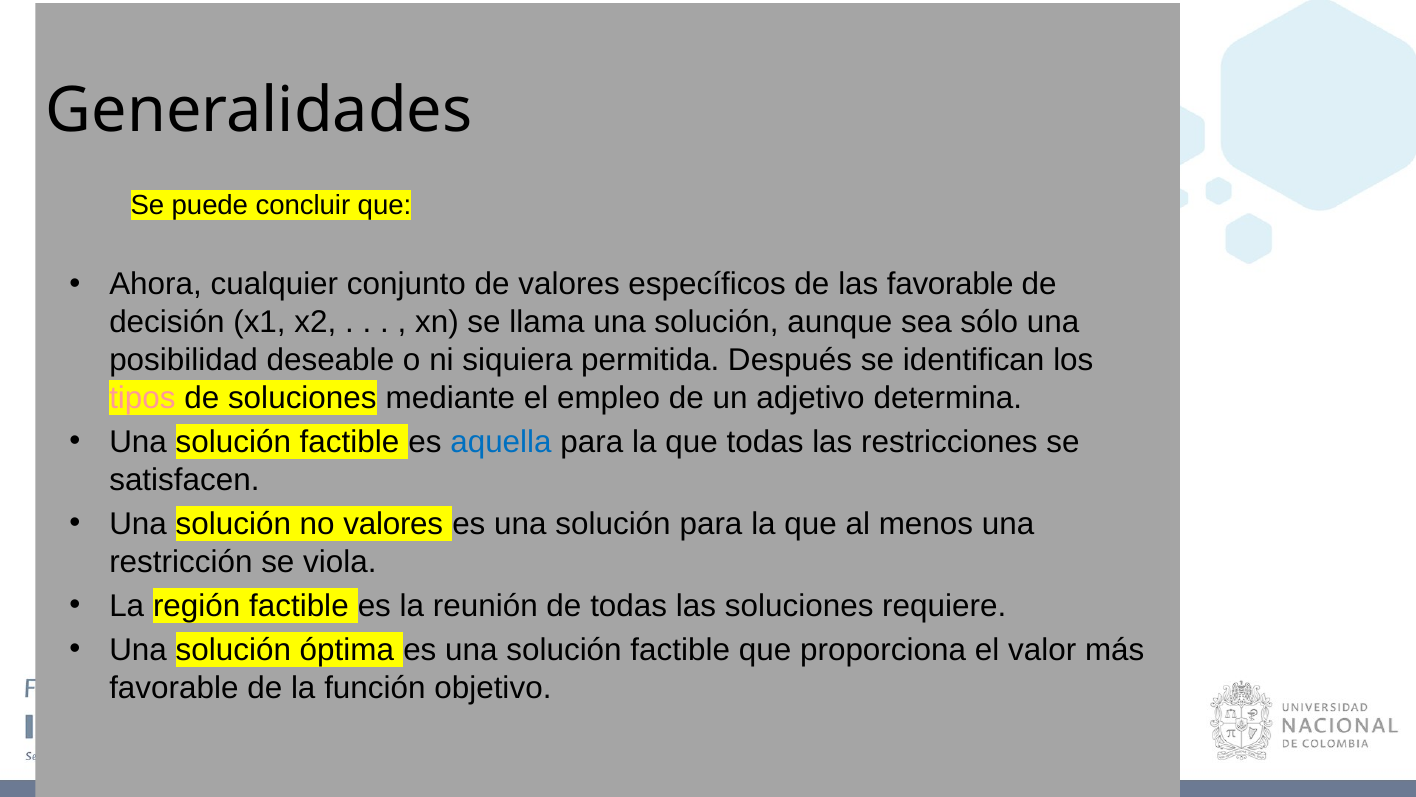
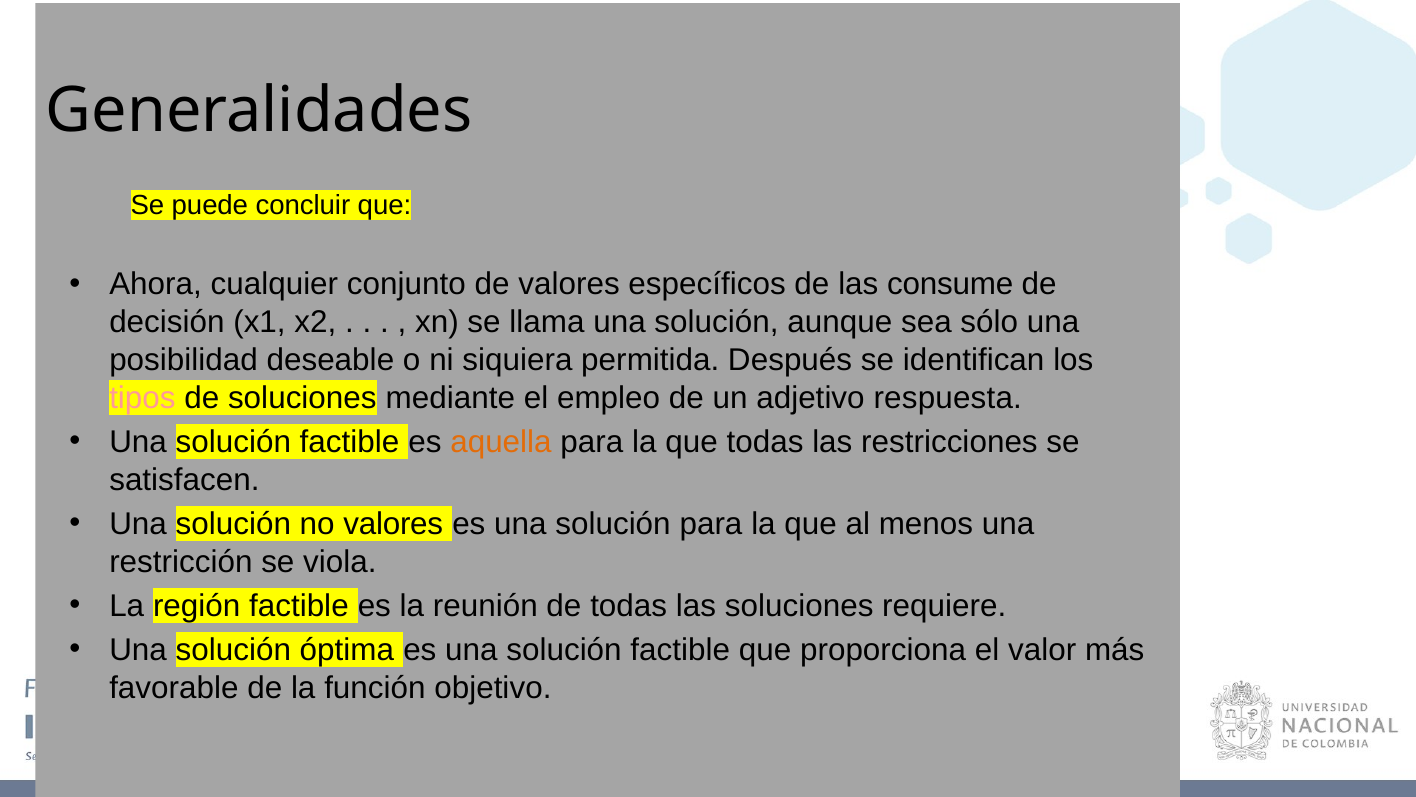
las favorable: favorable -> consume (950, 284)
determina: determina -> respuesta (948, 398)
aquella colour: blue -> orange (501, 442)
